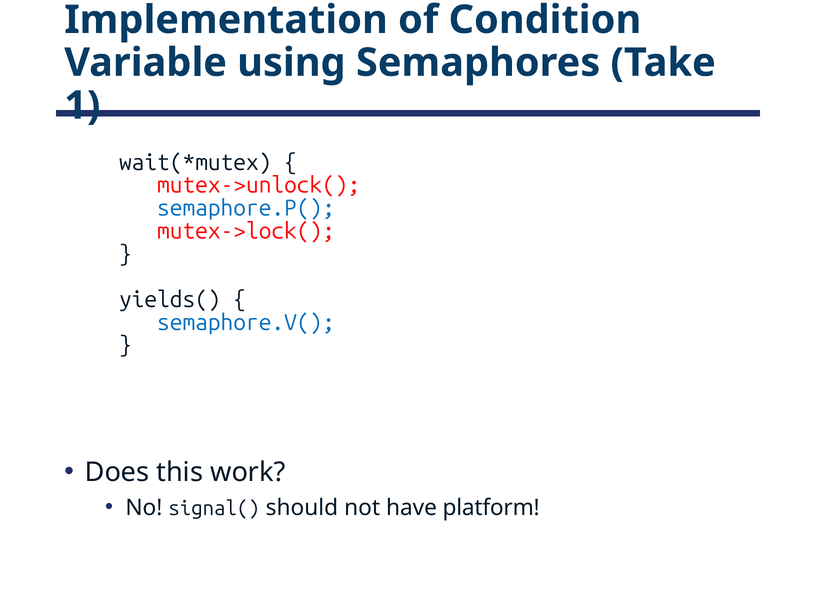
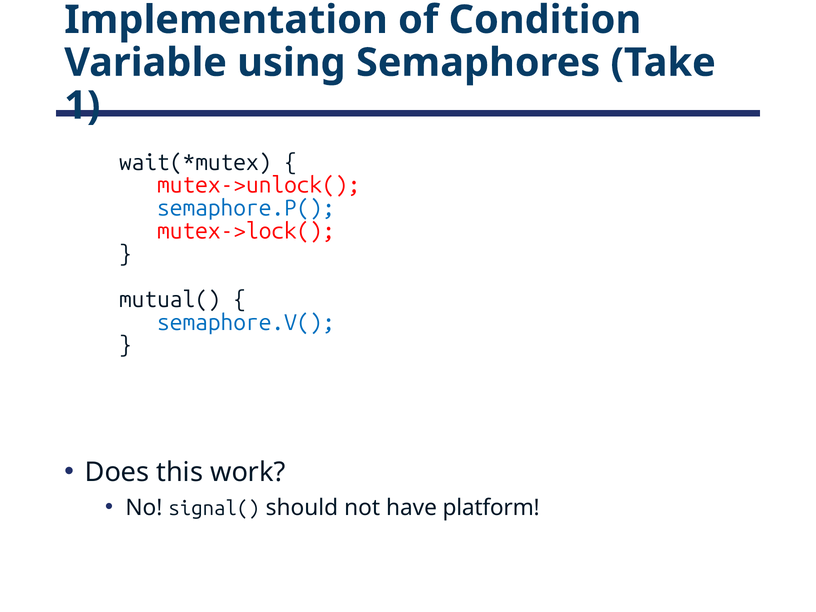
yields(: yields( -> mutual( (170, 300)
